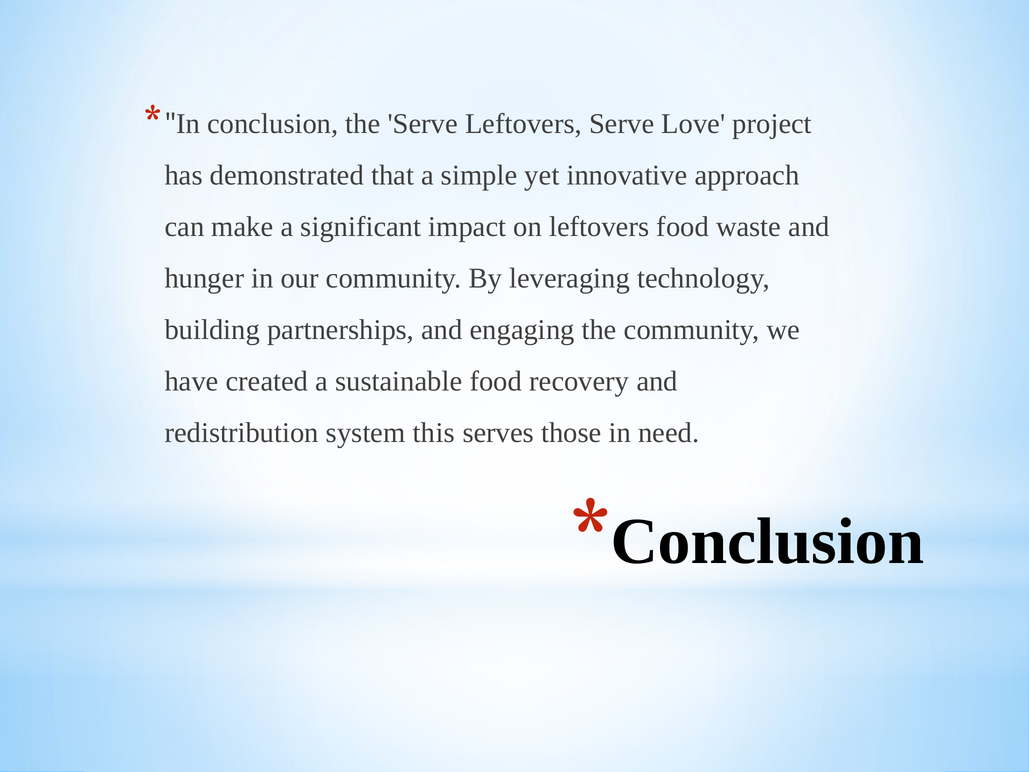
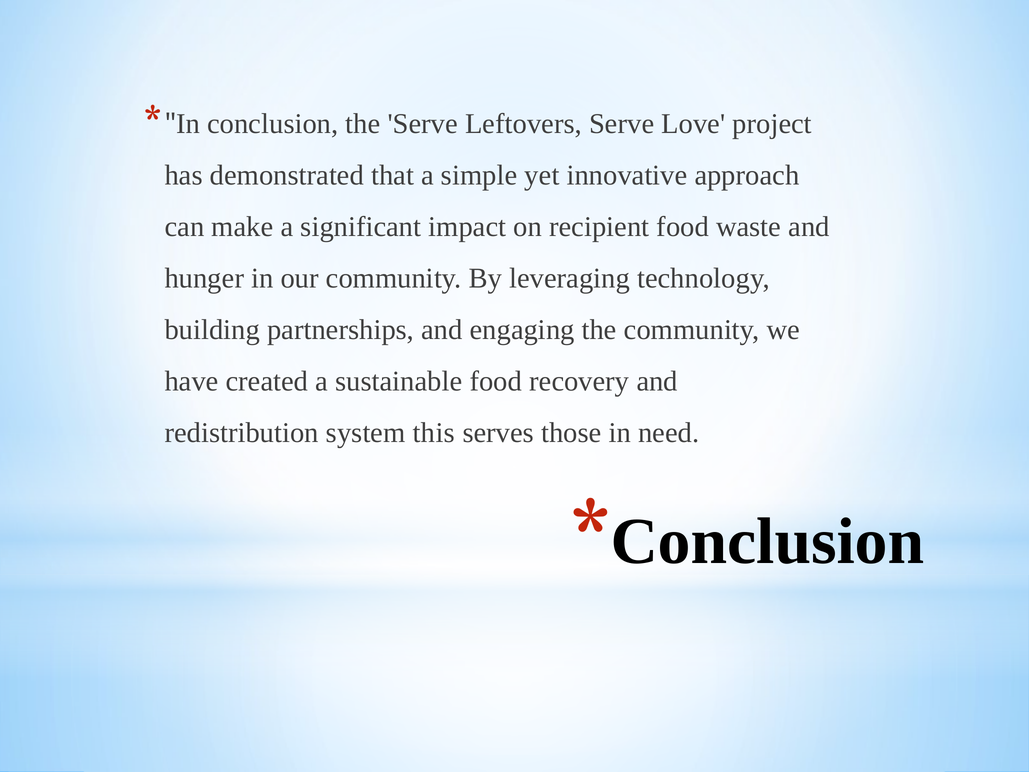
on leftovers: leftovers -> recipient (599, 227)
